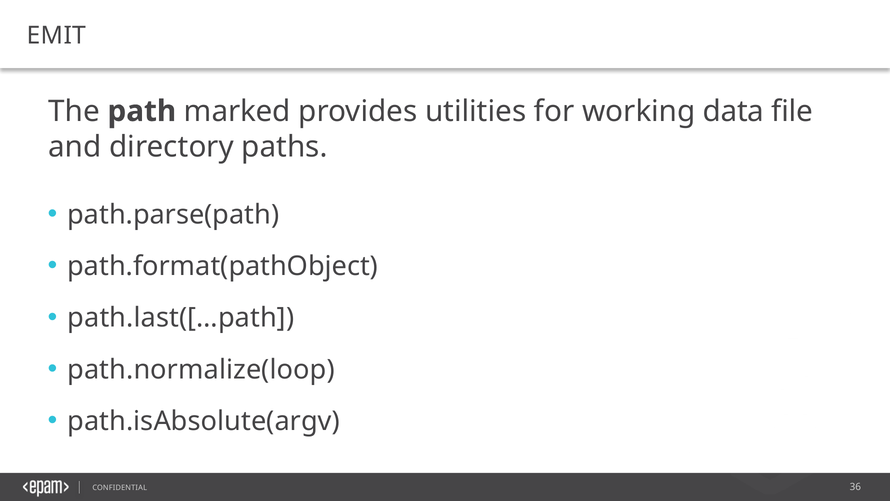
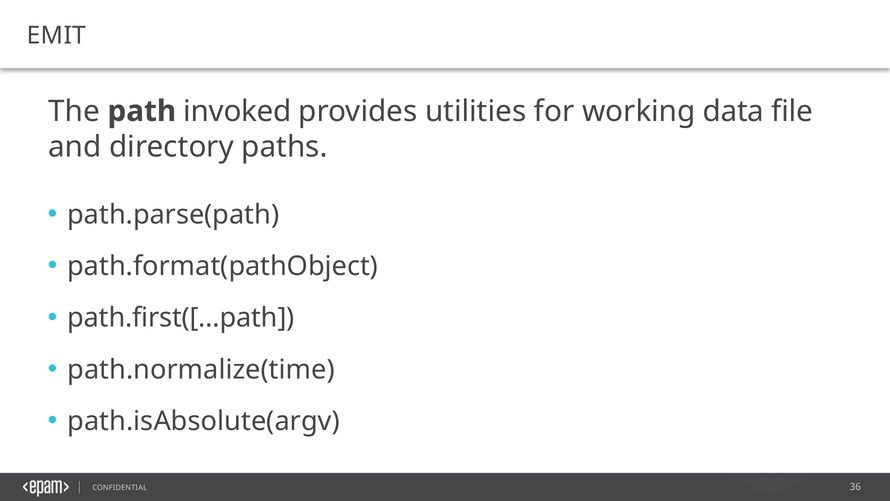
marked: marked -> invoked (237, 111)
path.last([…path: path.last([…path -> path.first([…path (181, 318)
path.normalize(loop: path.normalize(loop -> path.normalize(time (201, 369)
